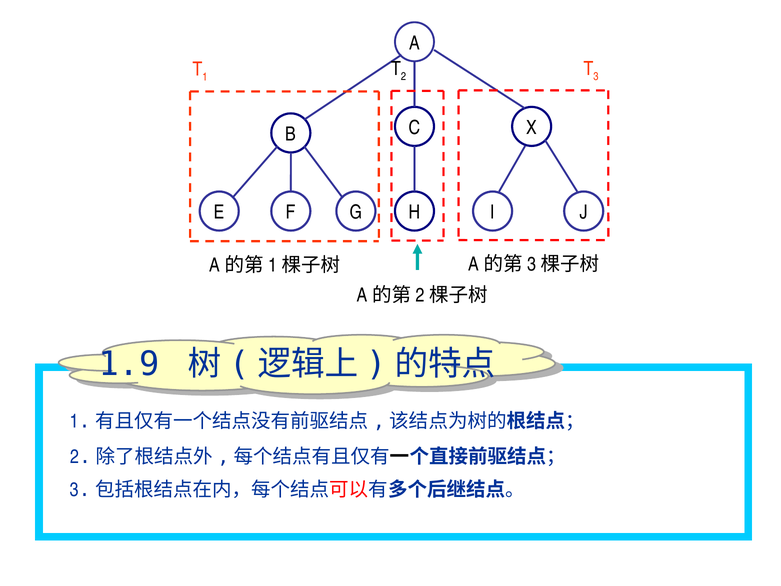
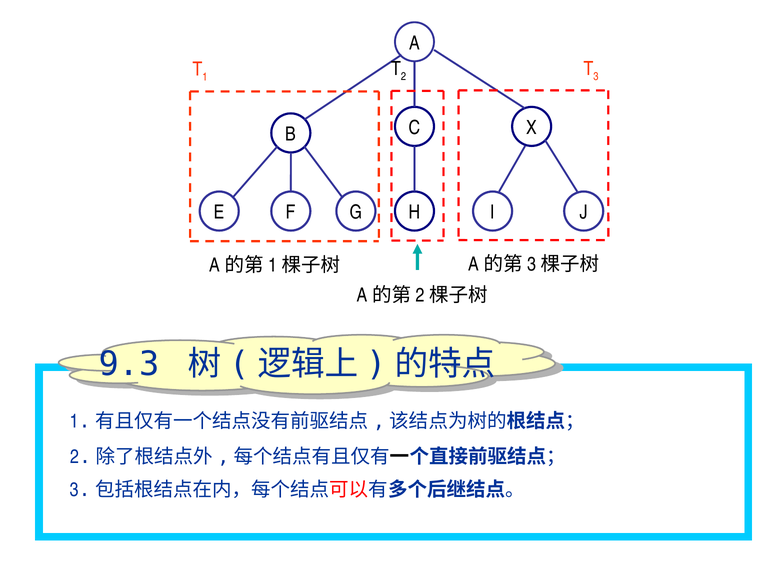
1.9: 1.9 -> 9.3 (129, 364)
